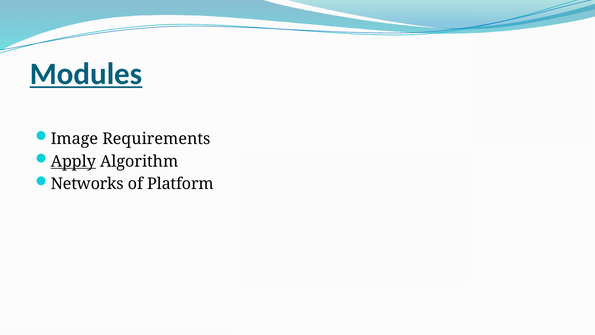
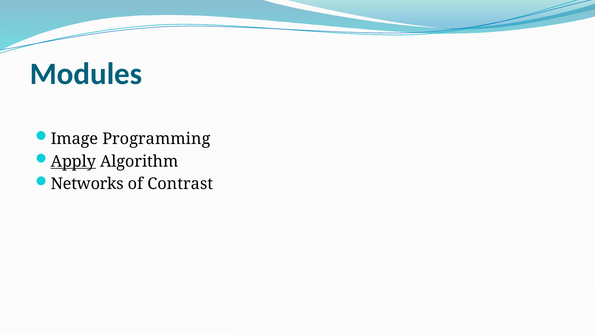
Modules underline: present -> none (86, 74)
Requirements: Requirements -> Programming (156, 139)
Platform: Platform -> Contrast (180, 184)
